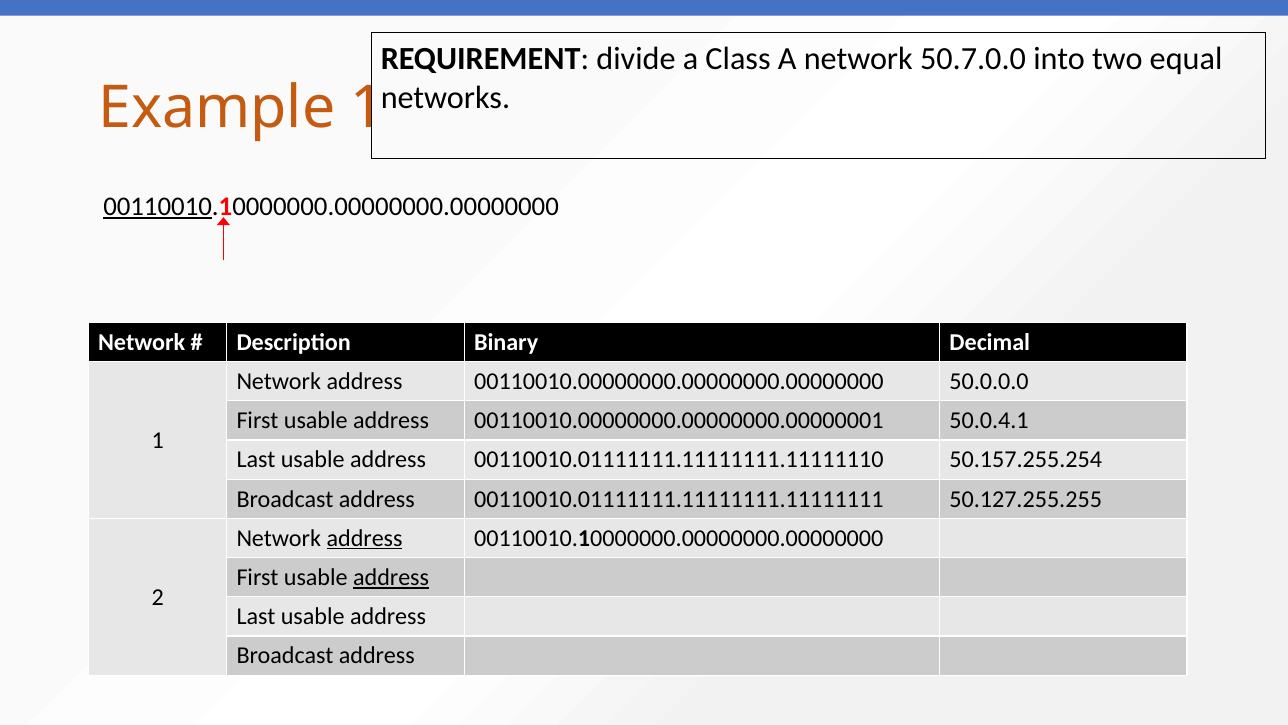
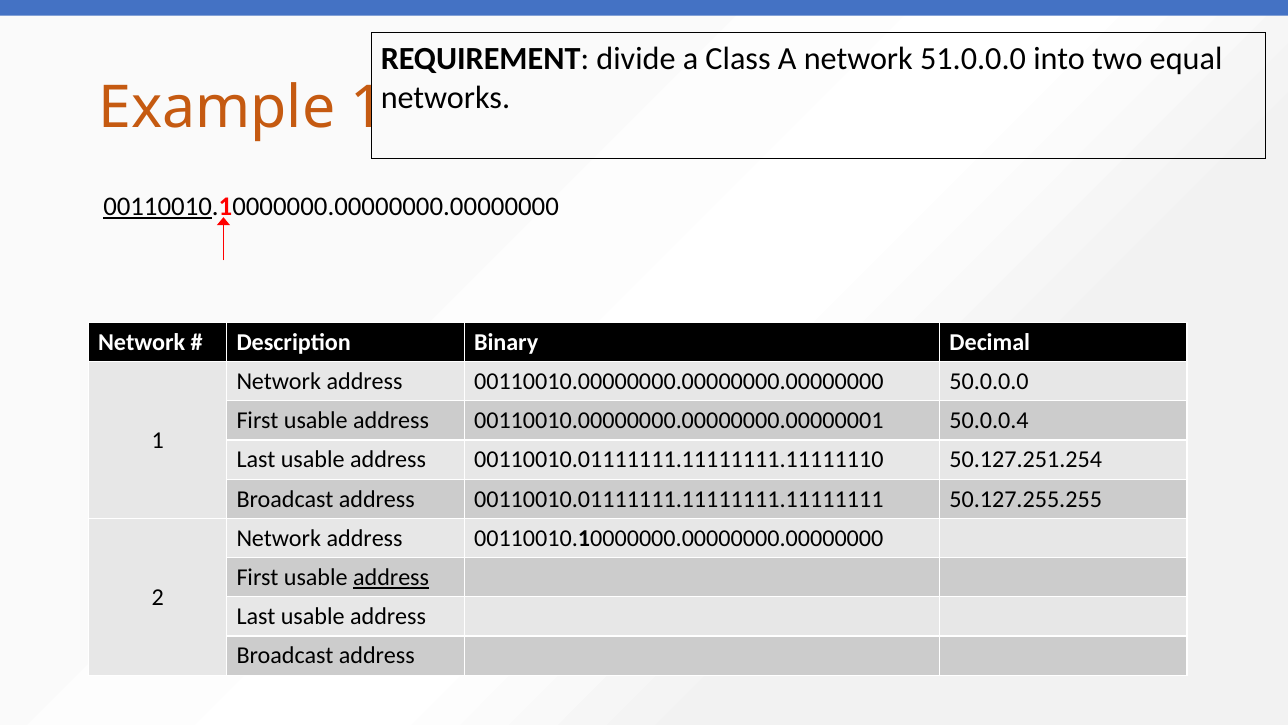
50.7.0.0: 50.7.0.0 -> 51.0.0.0 (973, 59)
50.0.4.1: 50.0.4.1 -> 50.0.0.4 (989, 420)
50.157.255.254: 50.157.255.254 -> 50.127.251.254 (1026, 460)
address underline: present -> none (365, 538)
